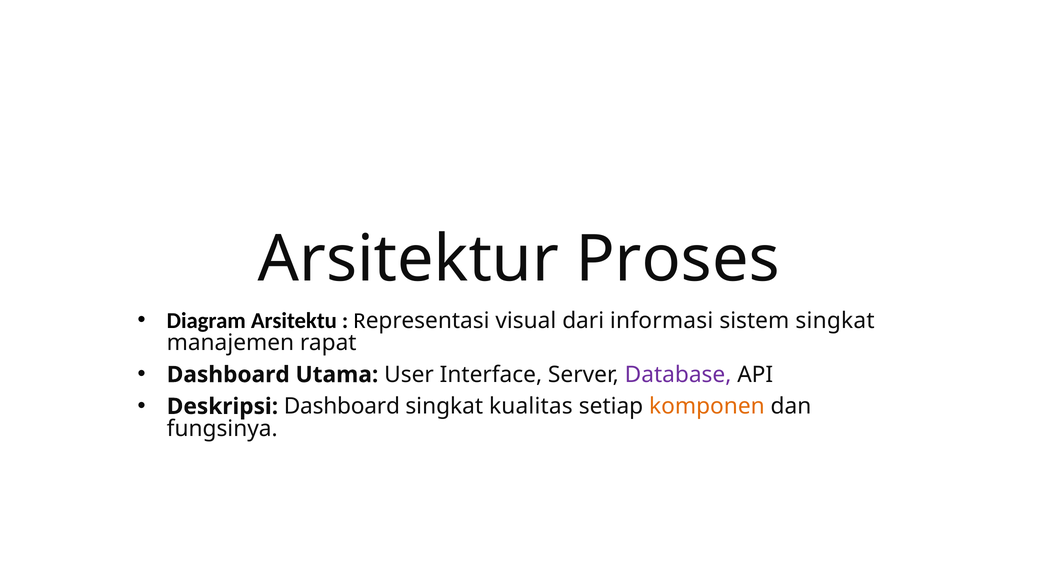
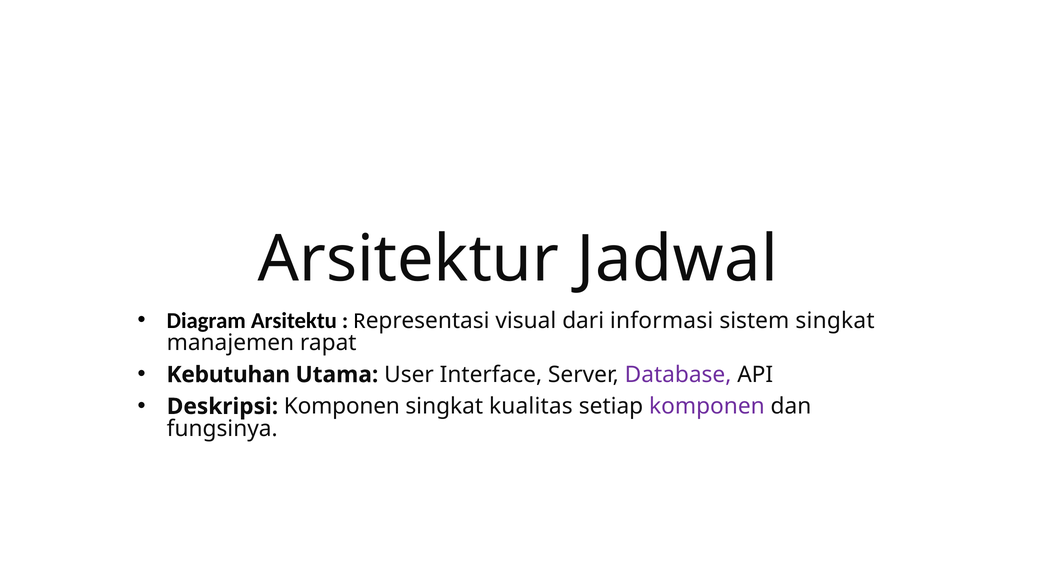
Proses: Proses -> Jadwal (677, 259)
Dashboard: Dashboard -> Kebutuhan (228, 375)
Deskripsi Dashboard: Dashboard -> Komponen (342, 406)
komponen colour: orange -> purple (707, 406)
